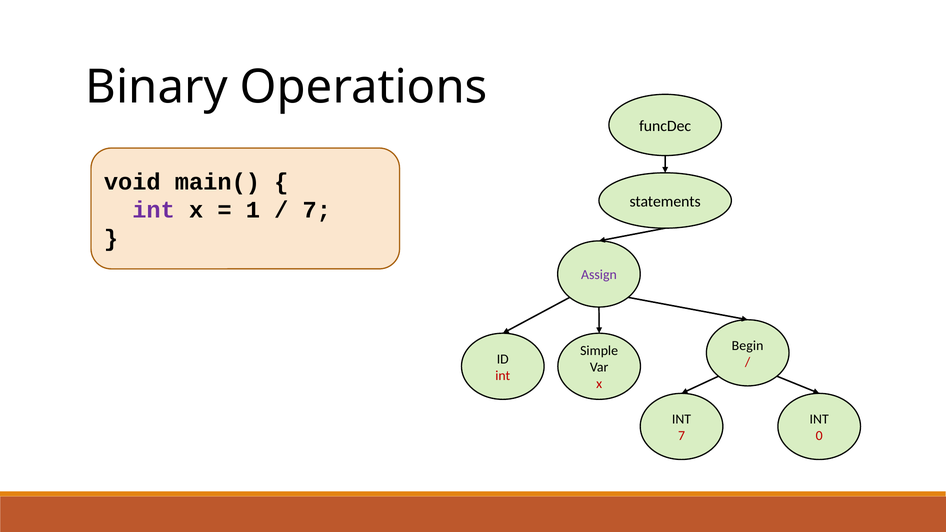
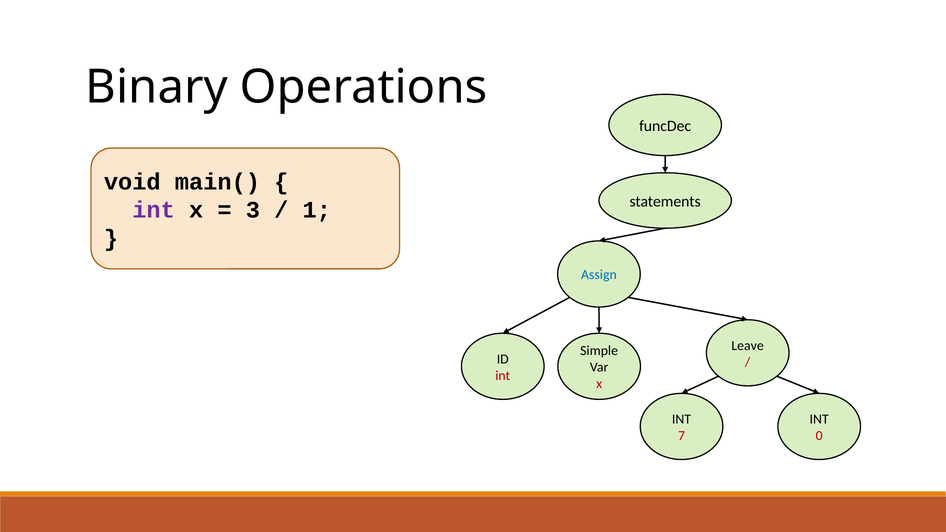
1: 1 -> 3 (253, 210)
7: 7 -> 1 (317, 210)
Assign colour: purple -> blue (599, 275)
Begin: Begin -> Leave (748, 346)
